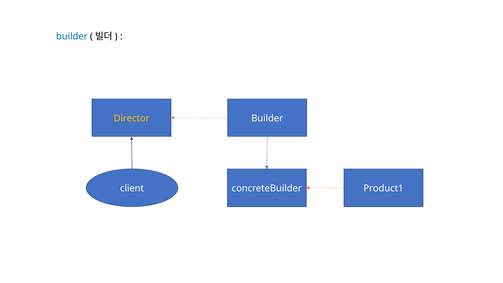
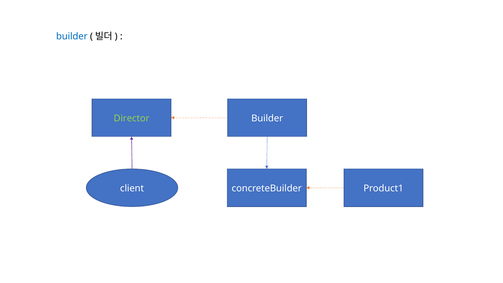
Director colour: yellow -> light green (132, 118)
